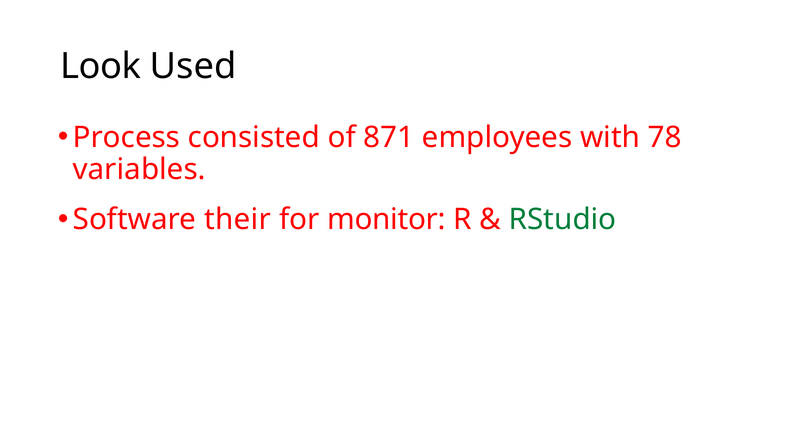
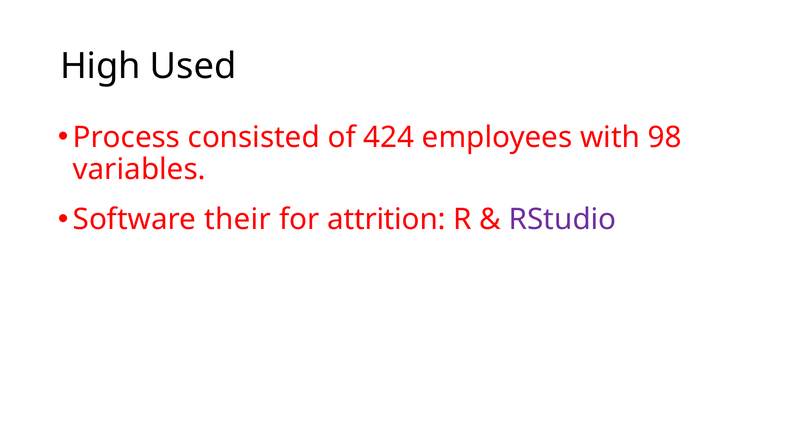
Look: Look -> High (100, 66)
871: 871 -> 424 (389, 137)
78: 78 -> 98 (665, 137)
monitor: monitor -> attrition (386, 219)
RStudio colour: green -> purple (563, 219)
